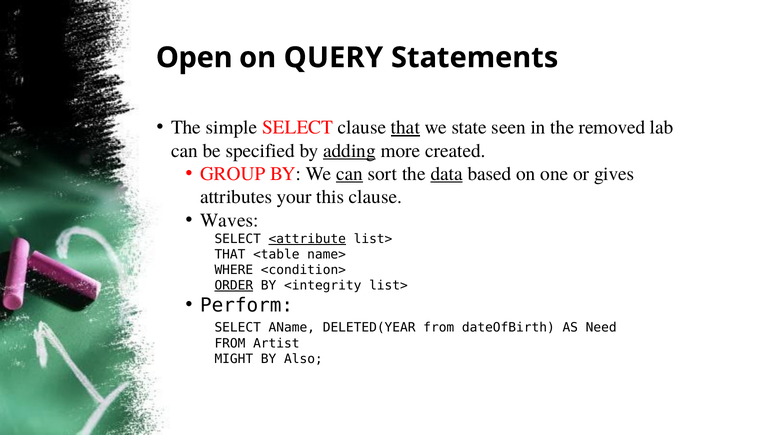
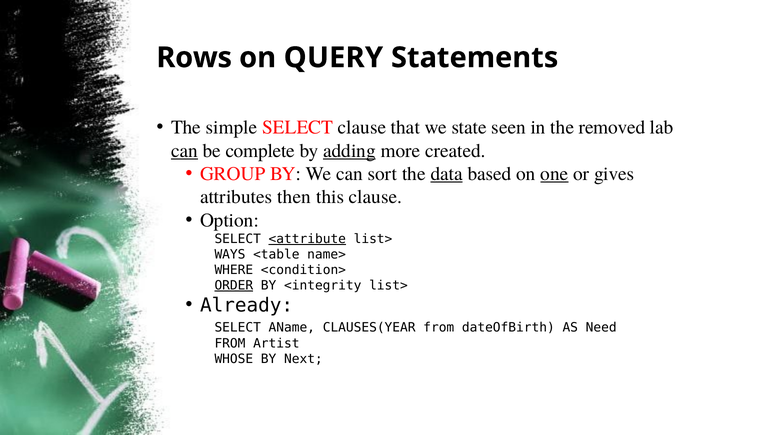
Open: Open -> Rows (194, 58)
that underline: present -> none (405, 127)
can underline: none -> present (184, 151)
specified: specified -> complete (260, 151)
can underline: present -> none (350, 174)
one underline: none -> present (554, 174)
your: your -> then (294, 197)
Waves: Waves -> Option (230, 220)
THAT: THAT -> WAYS (230, 254)
Perform: Perform -> Already (247, 305)
DELETED(YEAR: DELETED(YEAR -> CLAUSES(YEAR (369, 327)
MIGHT: MIGHT -> WHOSE (234, 359)
Also: Also -> Next (303, 359)
